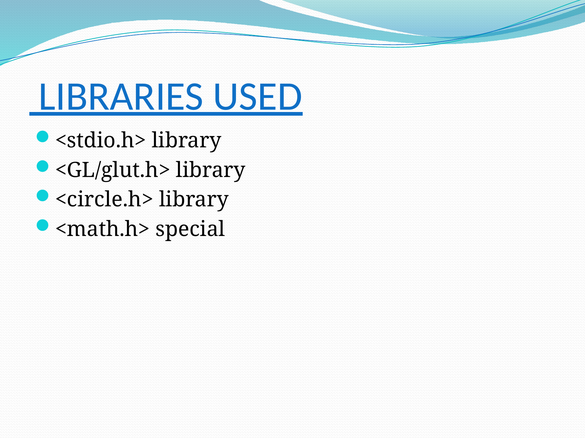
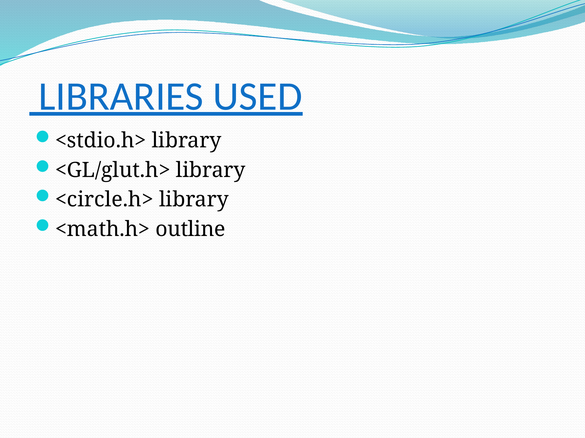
special: special -> outline (191, 229)
